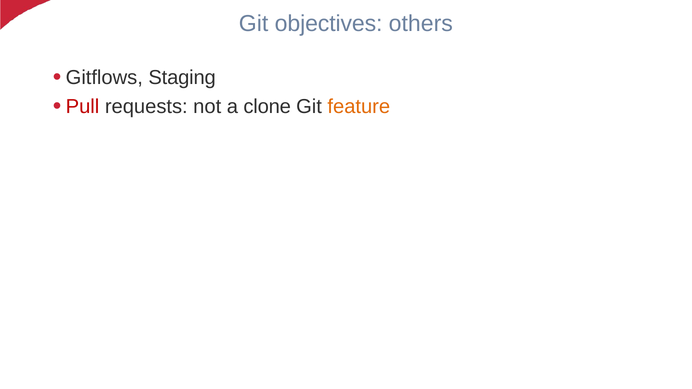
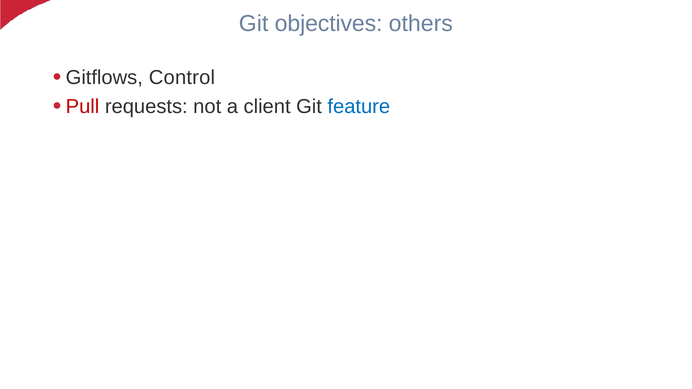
Staging: Staging -> Control (182, 78)
clone: clone -> client (267, 107)
feature colour: orange -> blue (359, 107)
